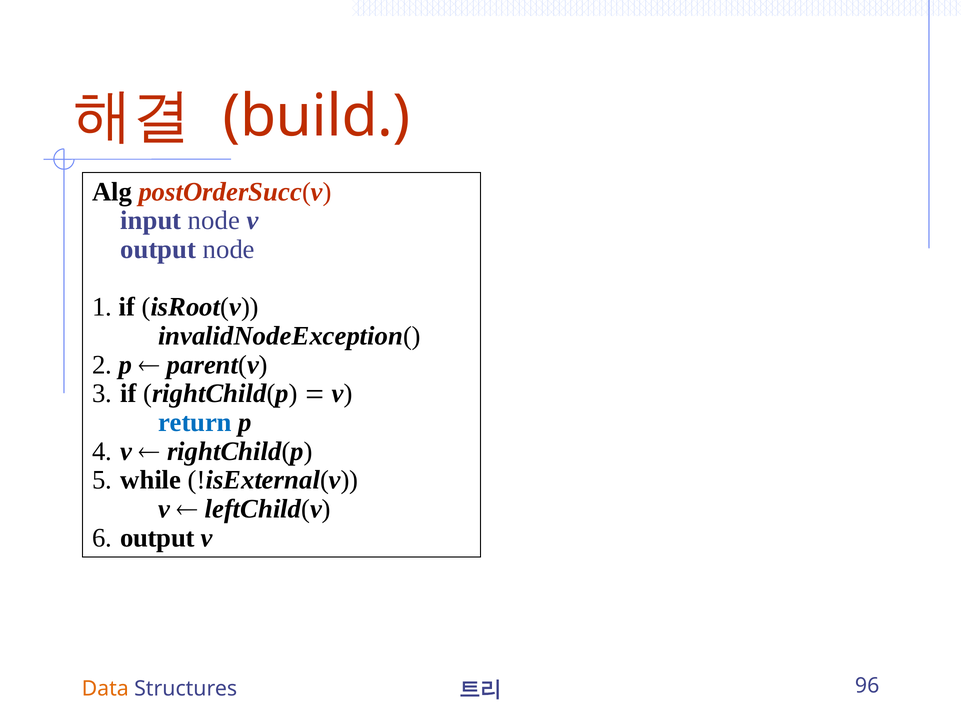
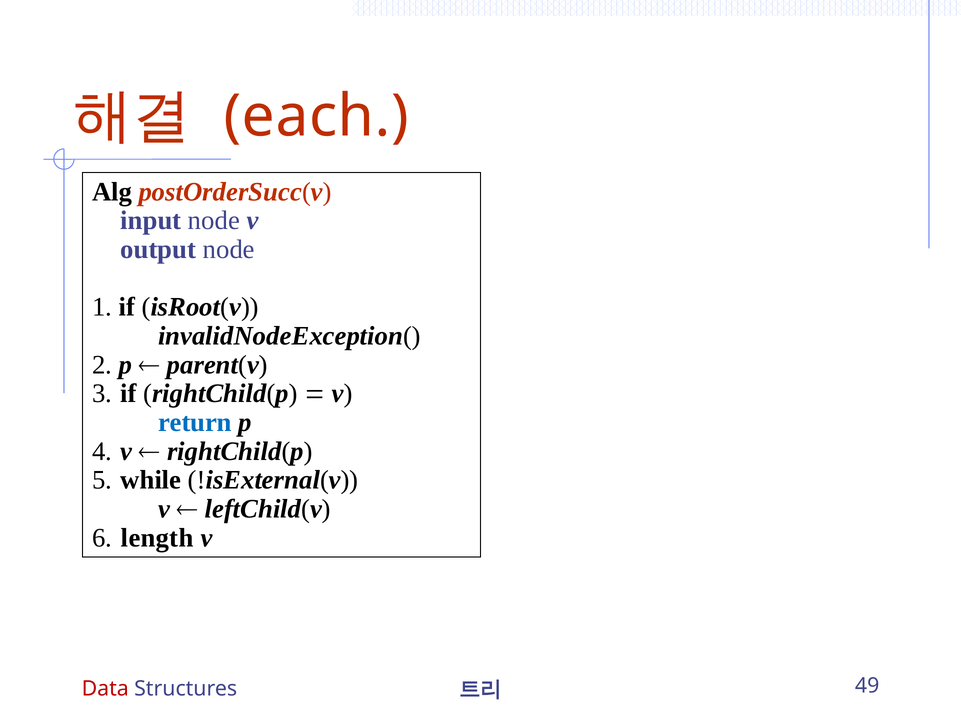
build: build -> each (316, 116)
6 output: output -> length (157, 538)
96: 96 -> 49 (867, 685)
Data colour: orange -> red (105, 689)
